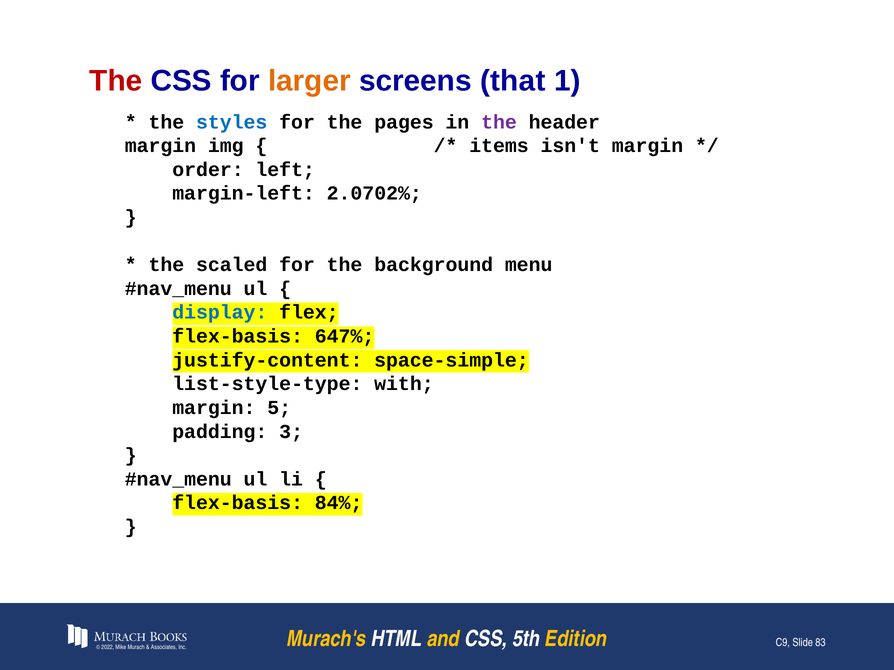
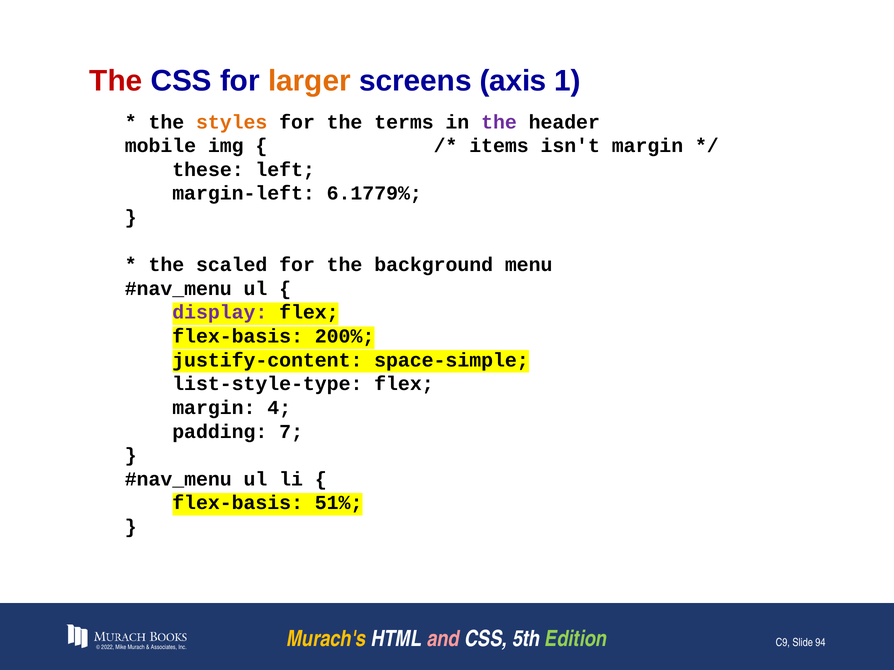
that: that -> axis (513, 81)
styles colour: blue -> orange (232, 122)
pages: pages -> terms (404, 122)
margin: margin -> mobile (160, 146)
order: order -> these (208, 170)
2.0702%: 2.0702% -> 6.1779% (374, 194)
display colour: blue -> purple (220, 313)
647%: 647% -> 200% (345, 337)
list-style-type with: with -> flex (404, 384)
5: 5 -> 4 (279, 408)
3: 3 -> 7 (291, 432)
84%: 84% -> 51% (339, 503)
and colour: yellow -> pink (443, 639)
Edition colour: yellow -> light green (576, 639)
83: 83 -> 94 (820, 643)
